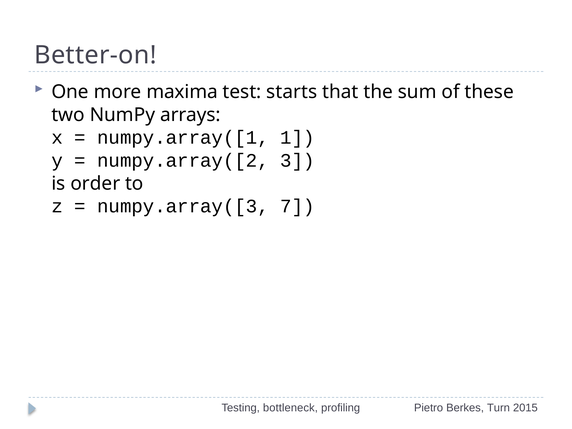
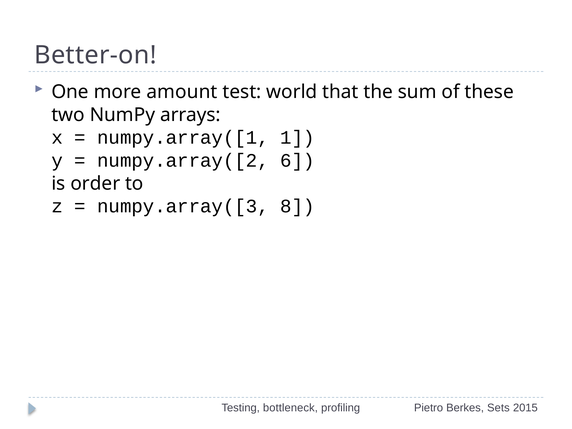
maxima: maxima -> amount (182, 92)
starts: starts -> world (292, 92)
3: 3 -> 6 (297, 161)
7: 7 -> 8 (297, 206)
Turn: Turn -> Sets (498, 408)
